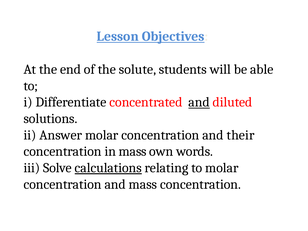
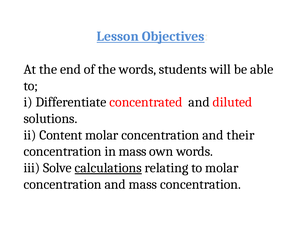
the solute: solute -> words (138, 69)
and underline: present -> none (199, 102)
Answer: Answer -> Content (61, 135)
